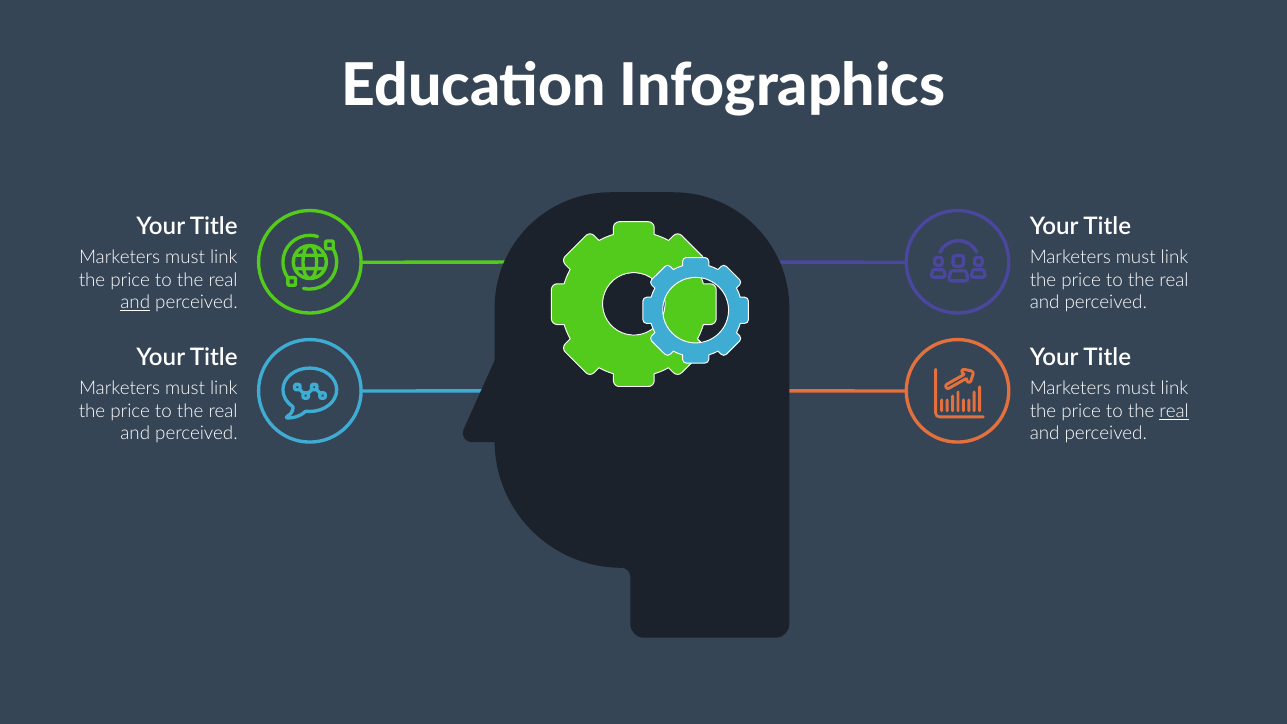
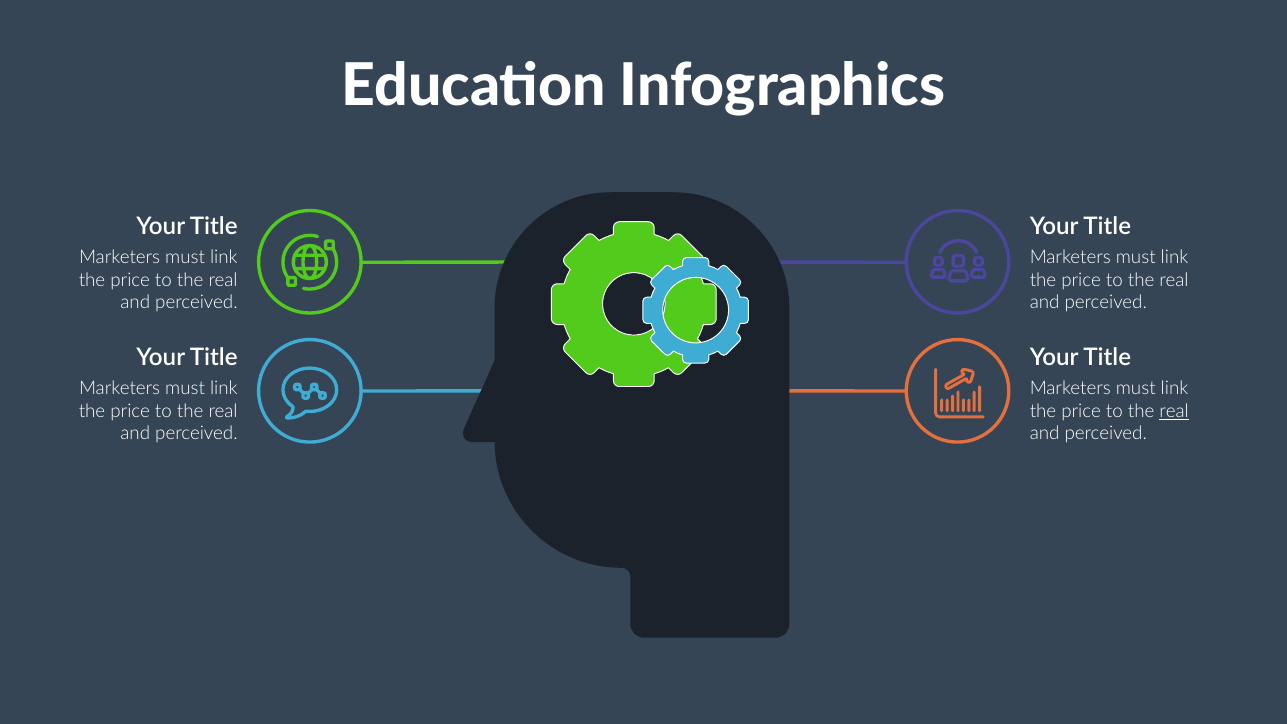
and underline: present -> none (135, 302)
